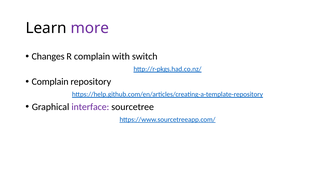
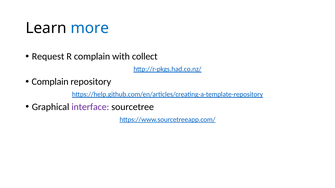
more colour: purple -> blue (90, 28)
Changes: Changes -> Request (48, 57)
switch: switch -> collect (145, 57)
